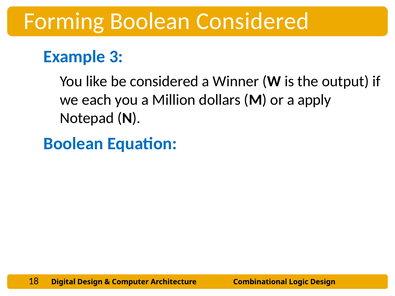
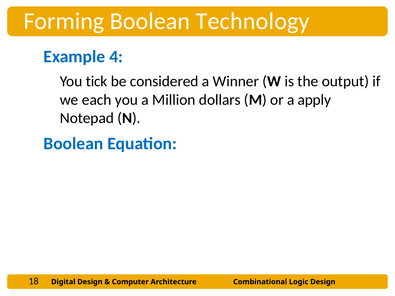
Boolean Considered: Considered -> Technology (253, 21)
3: 3 -> 4 (116, 57)
like: like -> tick (97, 81)
